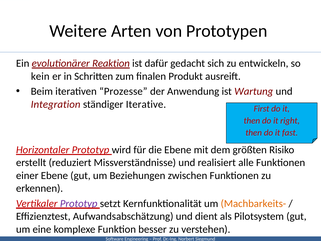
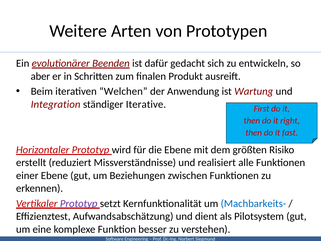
Reaktion: Reaktion -> Beenden (111, 63)
kein: kein -> aber (40, 76)
Prozesse: Prozesse -> Welchen (123, 91)
Machbarkeits- colour: orange -> blue (253, 203)
